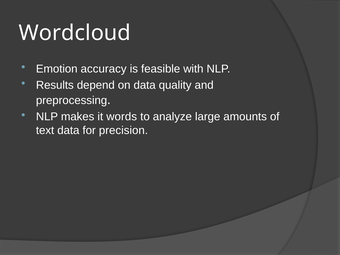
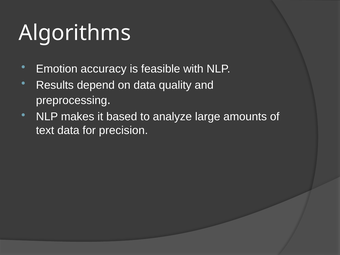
Wordcloud: Wordcloud -> Algorithms (75, 33)
words: words -> based (122, 117)
